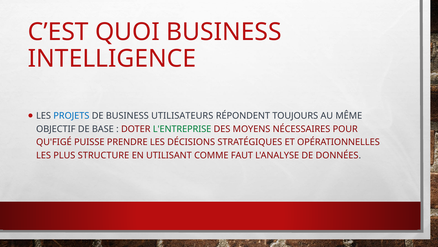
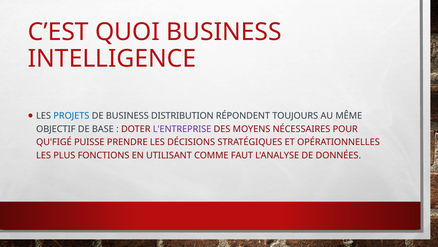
UTILISATEURS: UTILISATEURS -> DISTRIBUTION (182, 116)
L'ENTREPRISE colour: green -> purple (182, 129)
STRUCTURE: STRUCTURE -> FONCTIONS (104, 155)
